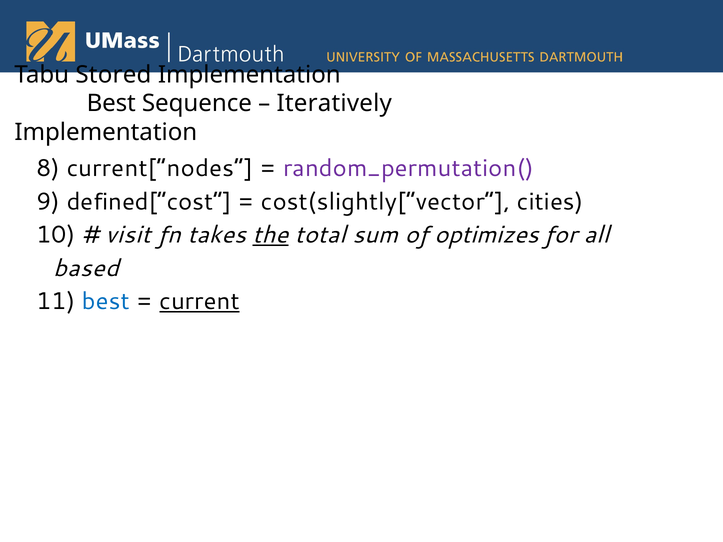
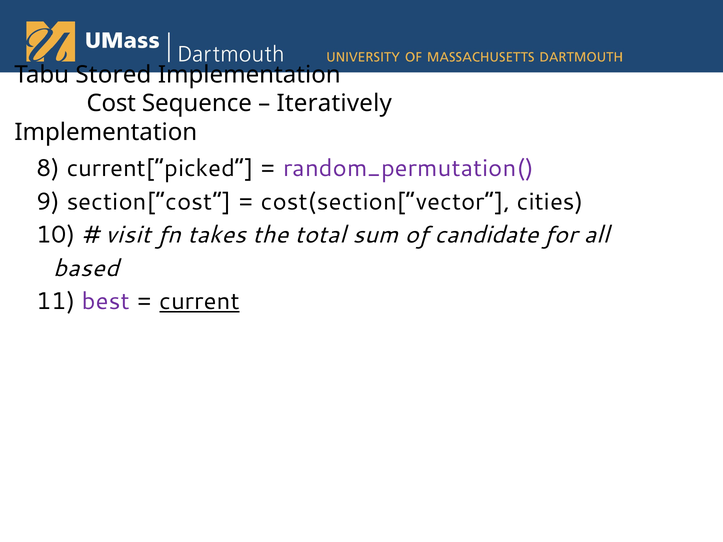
Best: Best -> Cost (111, 104)
current[“nodes: current[“nodes -> current[“picked (160, 169)
defined[“cost: defined[“cost -> section[“cost (149, 202)
cost(slightly[“vector: cost(slightly[“vector -> cost(section[“vector (386, 202)
the underline: present -> none (270, 235)
optimizes: optimizes -> candidate (486, 235)
best colour: blue -> purple (106, 302)
